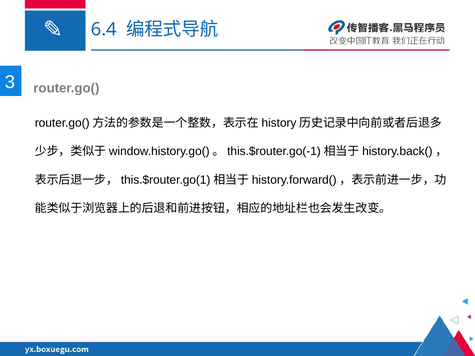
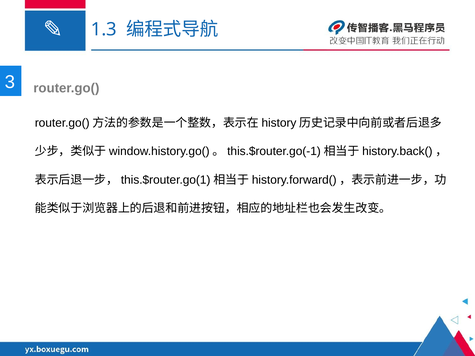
6.4: 6.4 -> 1.3 (104, 29)
